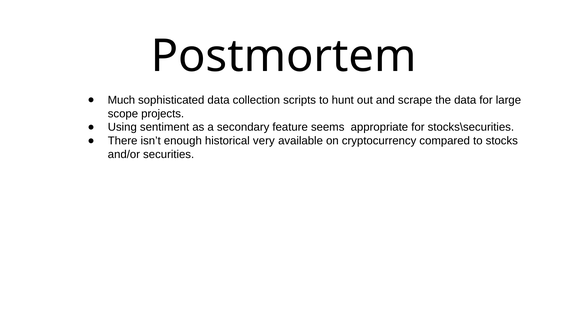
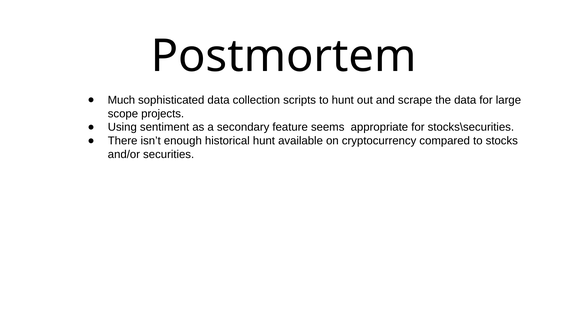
historical very: very -> hunt (264, 141)
